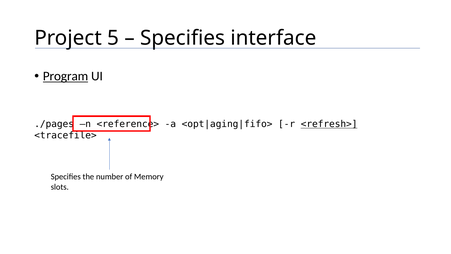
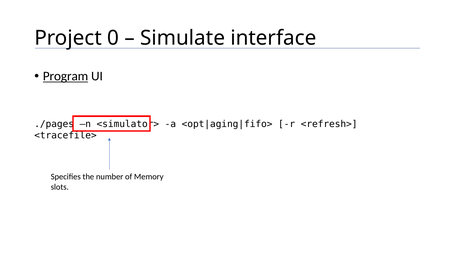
5: 5 -> 0 (113, 38)
Specifies: Specifies -> Simulate (183, 38)
<reference>: <reference> -> <simulator> (128, 124)
<refresh> underline: present -> none (329, 124)
